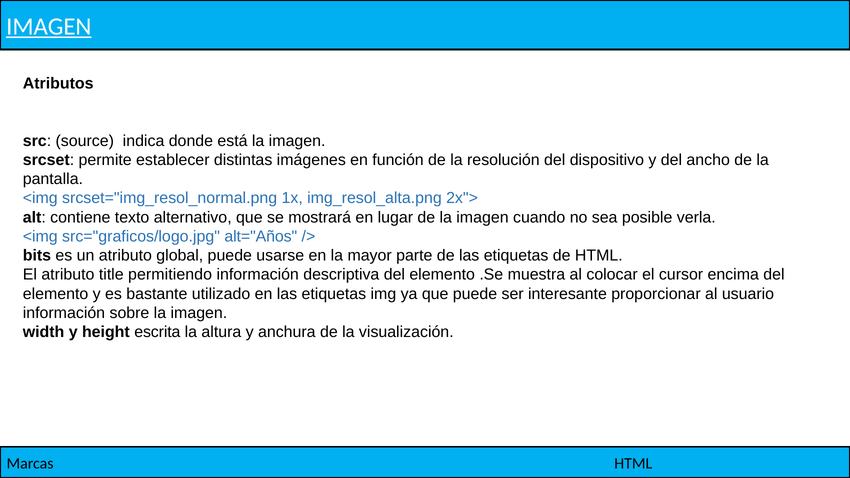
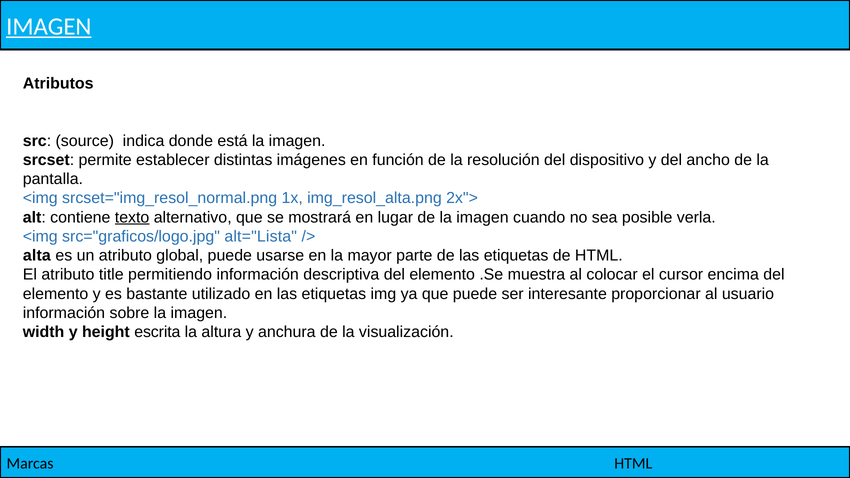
texto underline: none -> present (132, 217)
alt="Años: alt="Años -> alt="Lista (261, 237)
bits: bits -> alta (37, 256)
